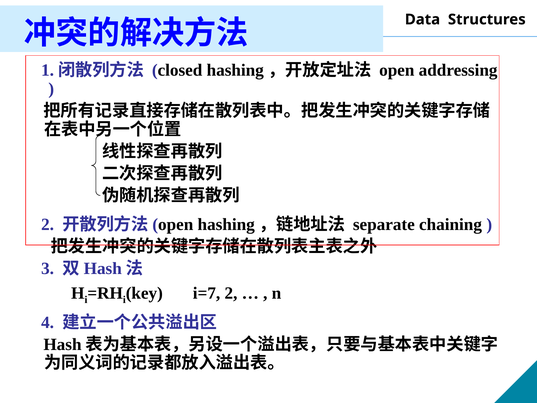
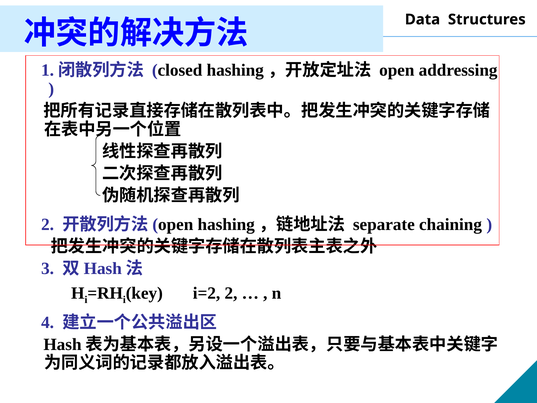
i=7: i=7 -> i=2 (207, 293)
